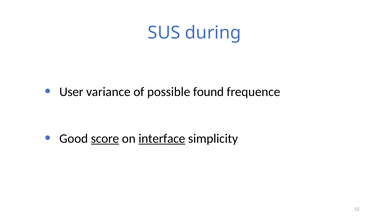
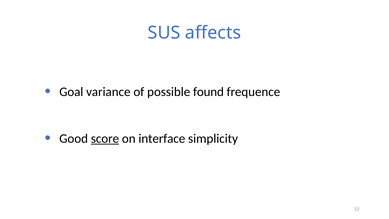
during: during -> affects (213, 33)
User: User -> Goal (71, 92)
interface underline: present -> none (162, 138)
